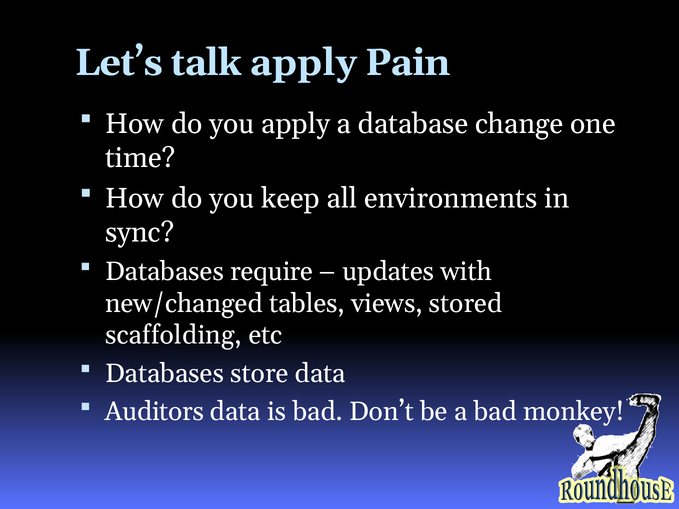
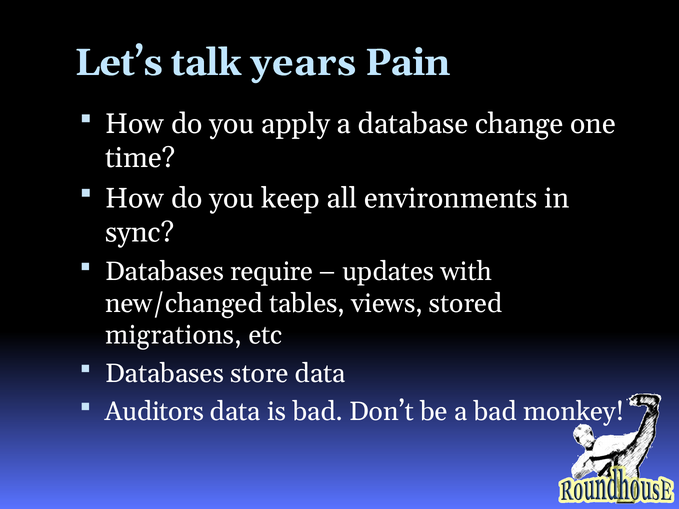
talk apply: apply -> years (303, 63)
scaffolding: scaffolding -> migrations (174, 335)
